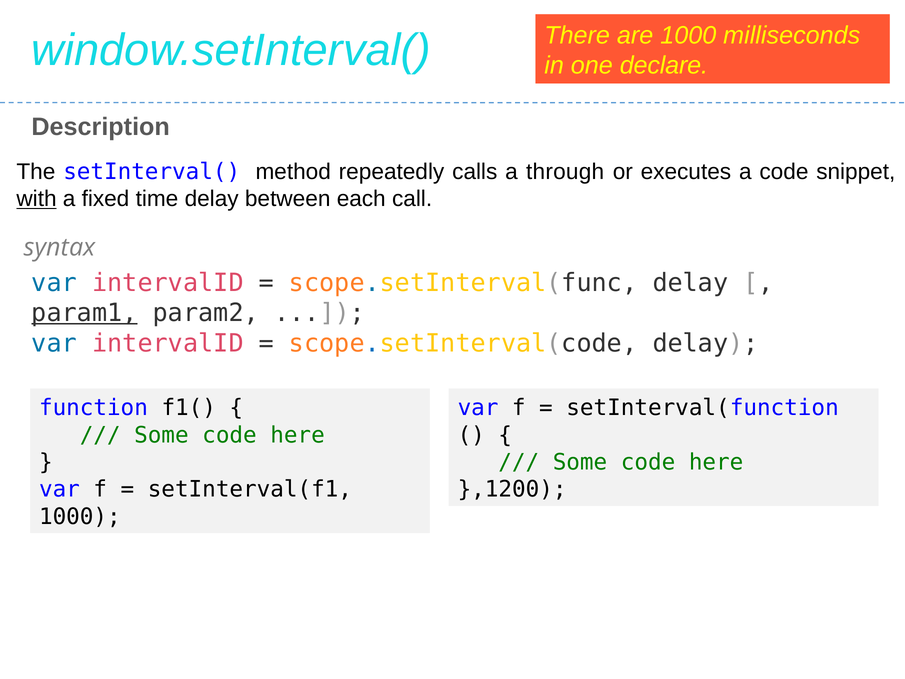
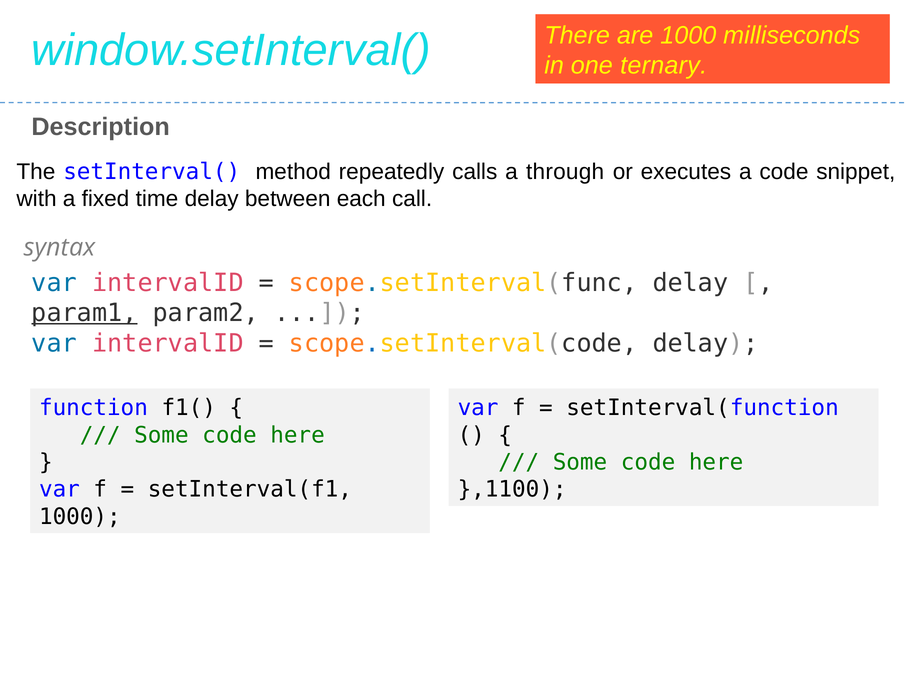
declare: declare -> ternary (664, 66)
with underline: present -> none (37, 199)
},1200: },1200 -> },1100 (512, 489)
